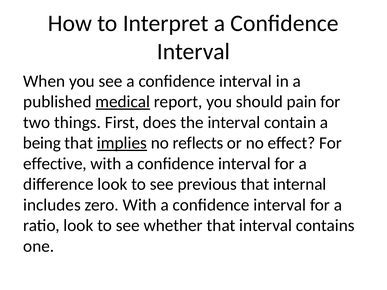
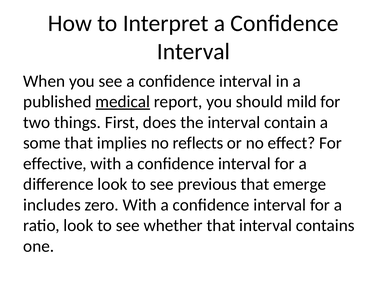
pain: pain -> mild (302, 102)
being: being -> some (42, 143)
implies underline: present -> none (122, 143)
internal: internal -> emerge (300, 184)
